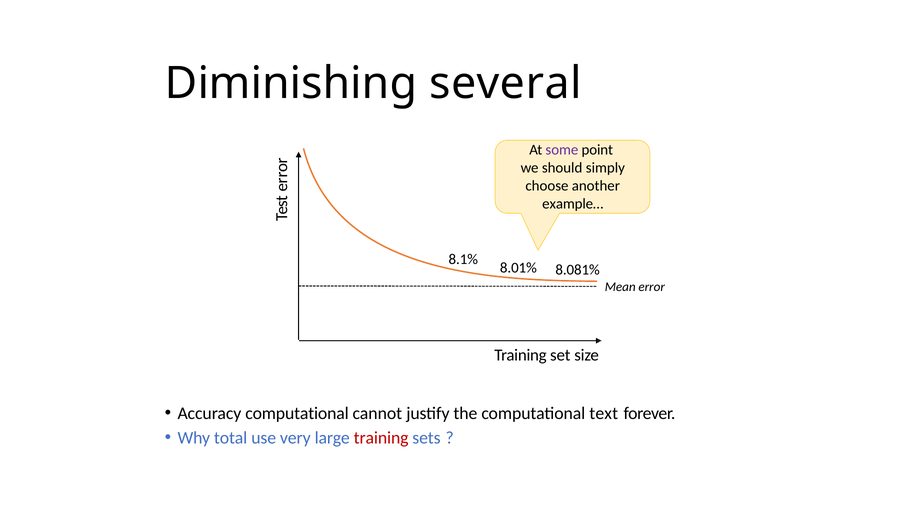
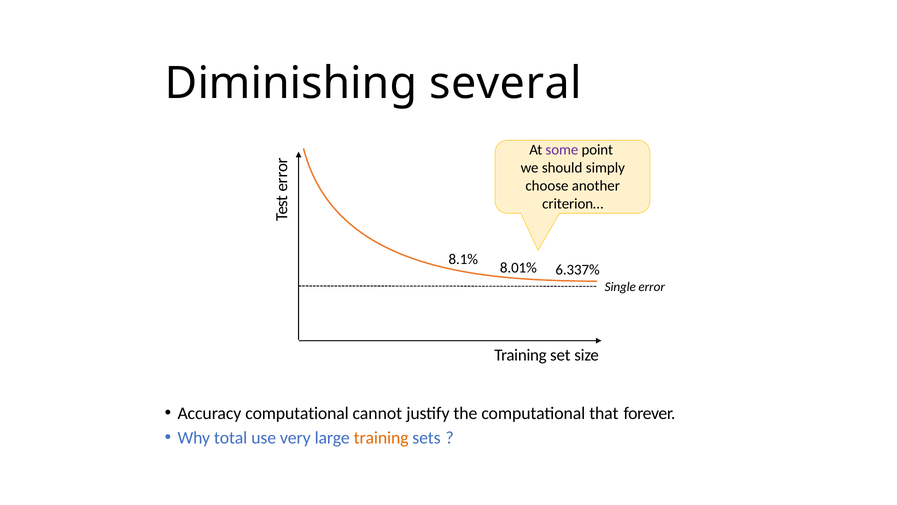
example…: example… -> criterion… (573, 204)
8.081%: 8.081% -> 6.337% (578, 270)
Mean: Mean -> Single (620, 287)
text: text -> that (604, 413)
training colour: red -> orange (381, 438)
